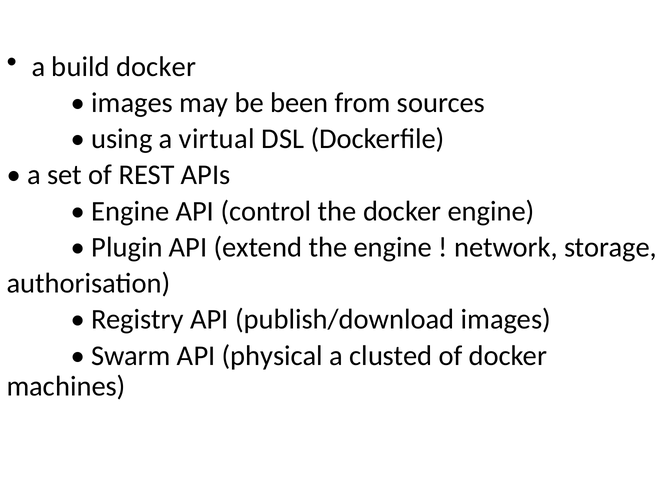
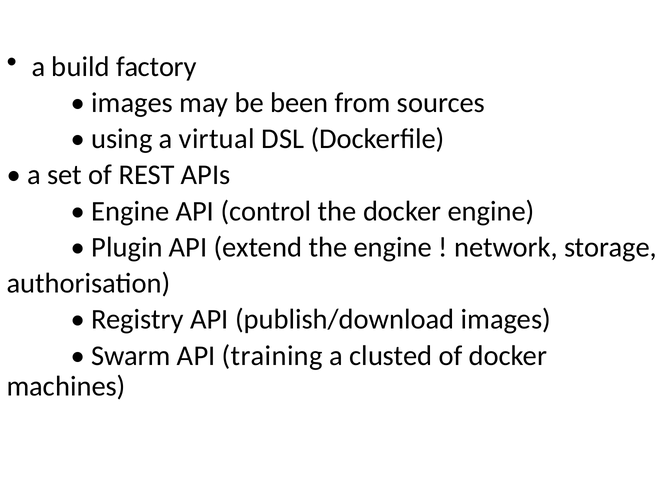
build docker: docker -> factory (156, 67)
physical: physical -> training (272, 356)
